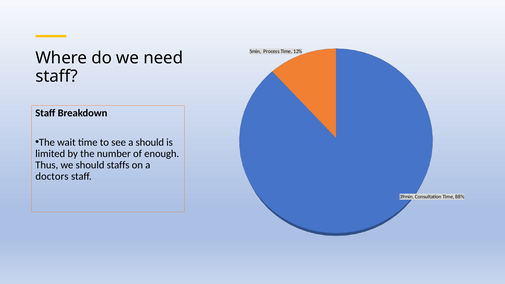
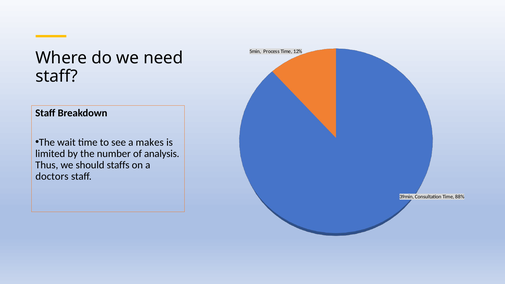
a should: should -> makes (150, 142)
enough: enough -> analysis (162, 154)
